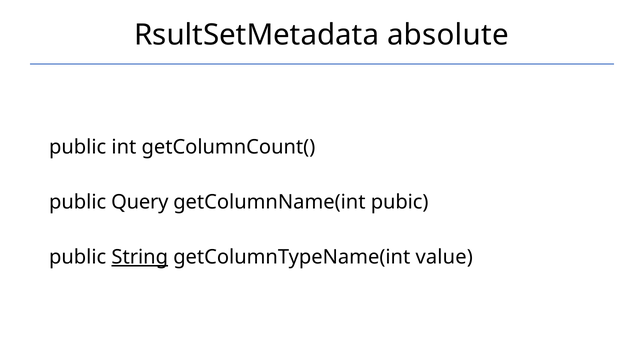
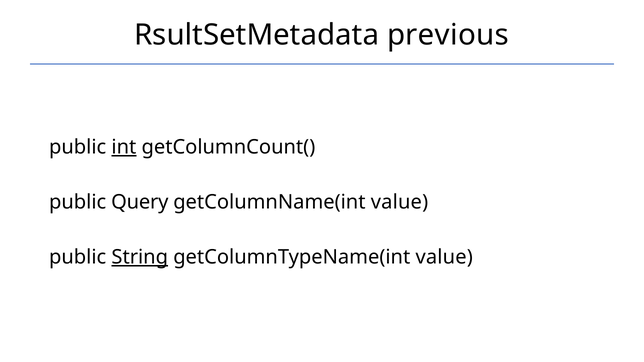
absolute: absolute -> previous (448, 35)
int underline: none -> present (124, 147)
getColumnName(int pubic: pubic -> value (399, 202)
